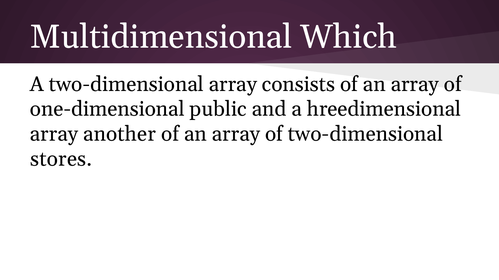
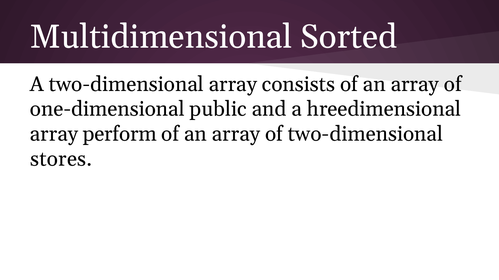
Which: Which -> Sorted (349, 37)
another: another -> perform (120, 134)
